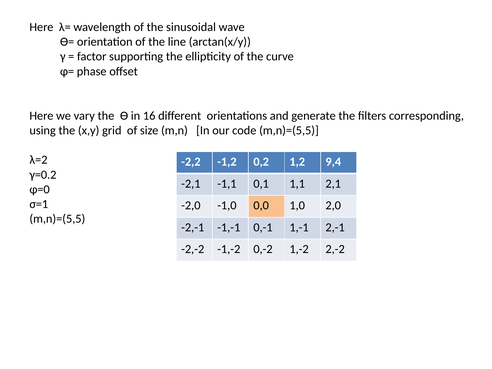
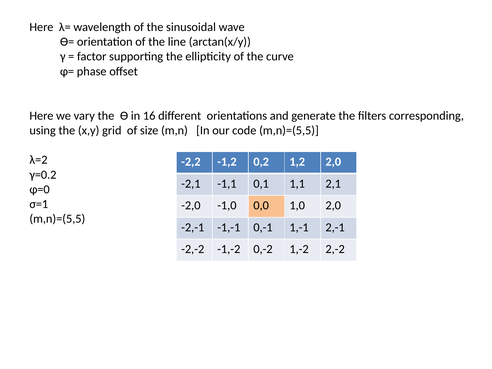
1,2 9,4: 9,4 -> 2,0 (333, 162)
